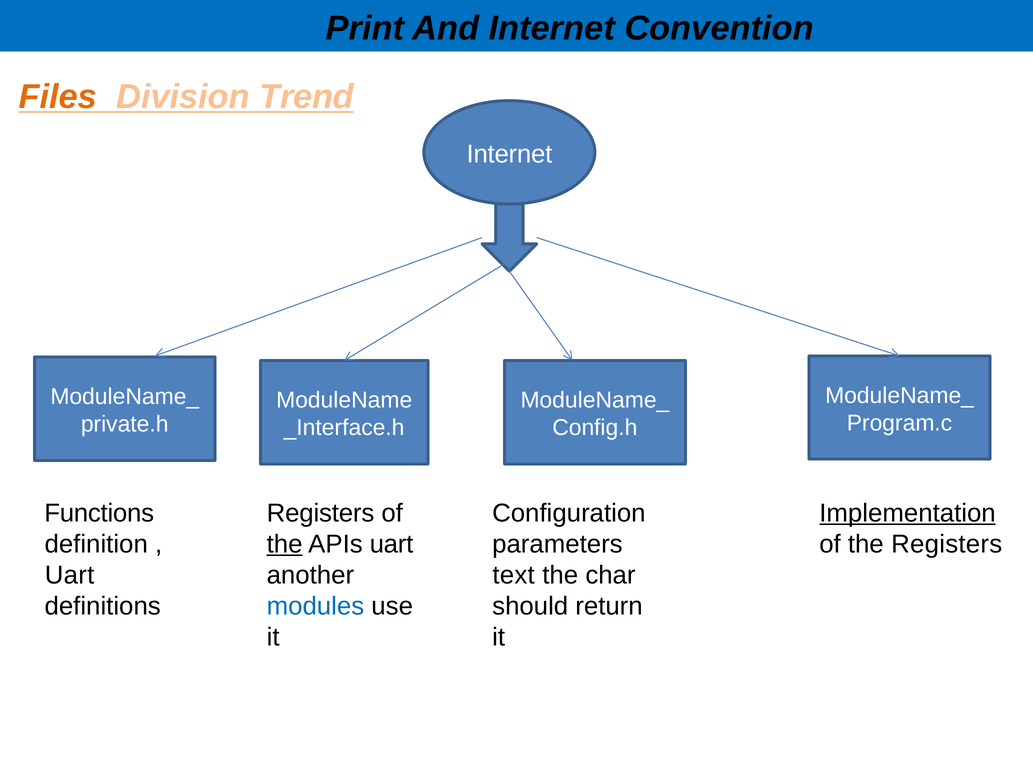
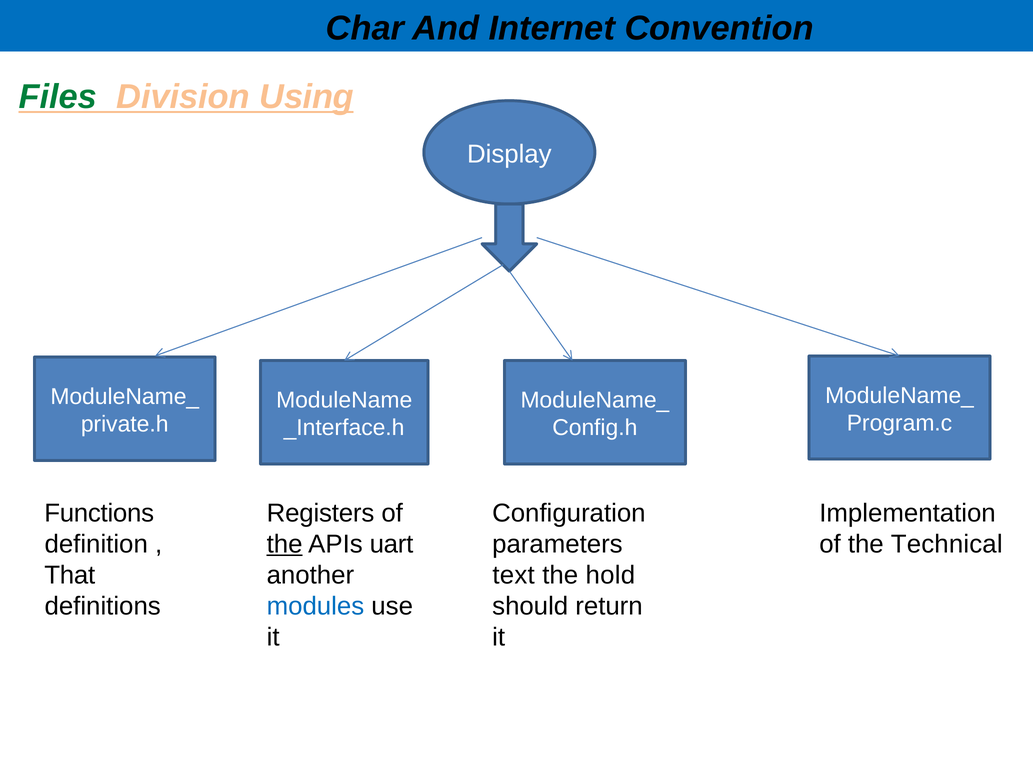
Print: Print -> Char (365, 28)
Files colour: orange -> green (58, 97)
Trend: Trend -> Using (307, 97)
Internet: Internet -> Display (509, 154)
Implementation underline: present -> none (908, 513)
the Registers: Registers -> Technical (947, 544)
Uart: Uart -> That (70, 575)
char: char -> hold (610, 575)
